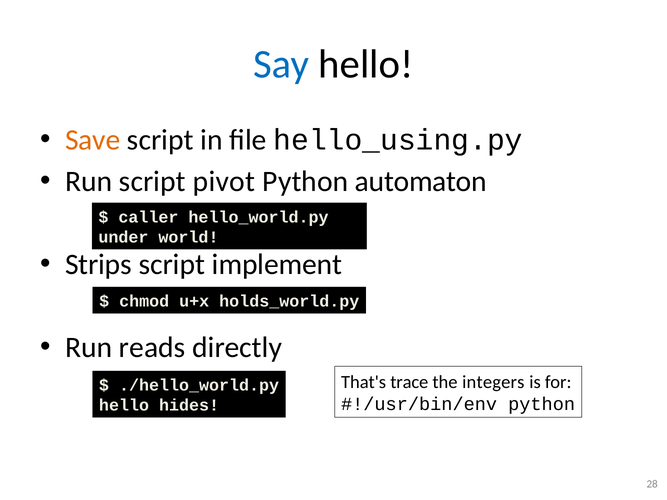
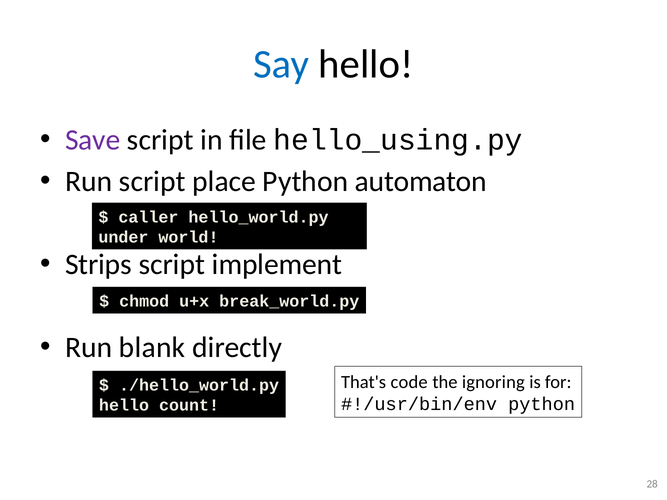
Save colour: orange -> purple (93, 140)
pivot: pivot -> place (224, 181)
holds_world.py: holds_world.py -> break_world.py (289, 301)
reads: reads -> blank (152, 348)
trace: trace -> code (409, 382)
integers: integers -> ignoring (493, 382)
hides: hides -> count (189, 405)
